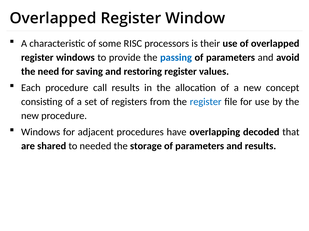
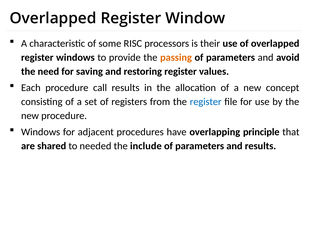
passing colour: blue -> orange (176, 58)
decoded: decoded -> principle (261, 132)
storage: storage -> include (146, 146)
